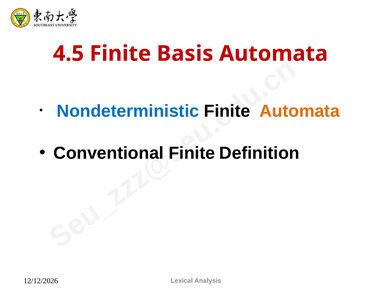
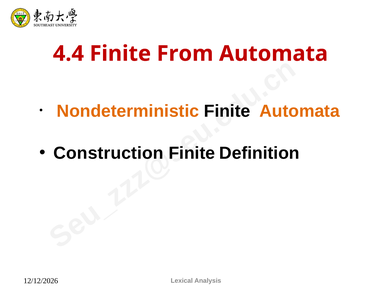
4.5: 4.5 -> 4.4 (68, 54)
Basis: Basis -> From (185, 54)
Nondeterministic colour: blue -> orange (128, 111)
Conventional: Conventional -> Construction (109, 153)
